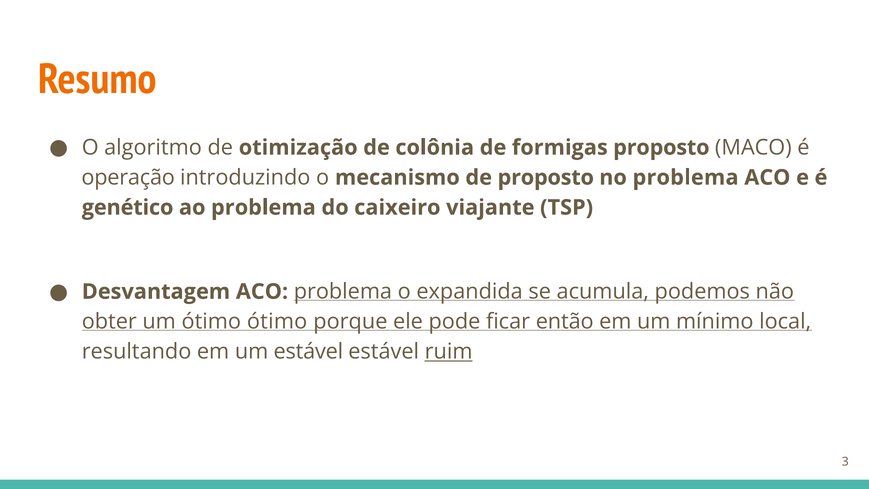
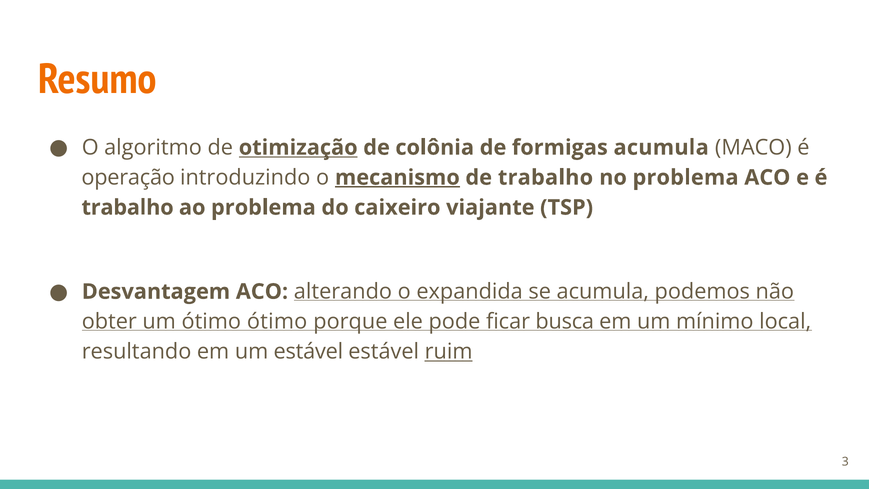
otimização underline: none -> present (298, 148)
formigas proposto: proposto -> acumula (661, 148)
mecanismo underline: none -> present (397, 177)
de proposto: proposto -> trabalho (546, 177)
genético: genético -> trabalho (128, 207)
ACO problema: problema -> alterando (343, 292)
então: então -> busca (565, 322)
